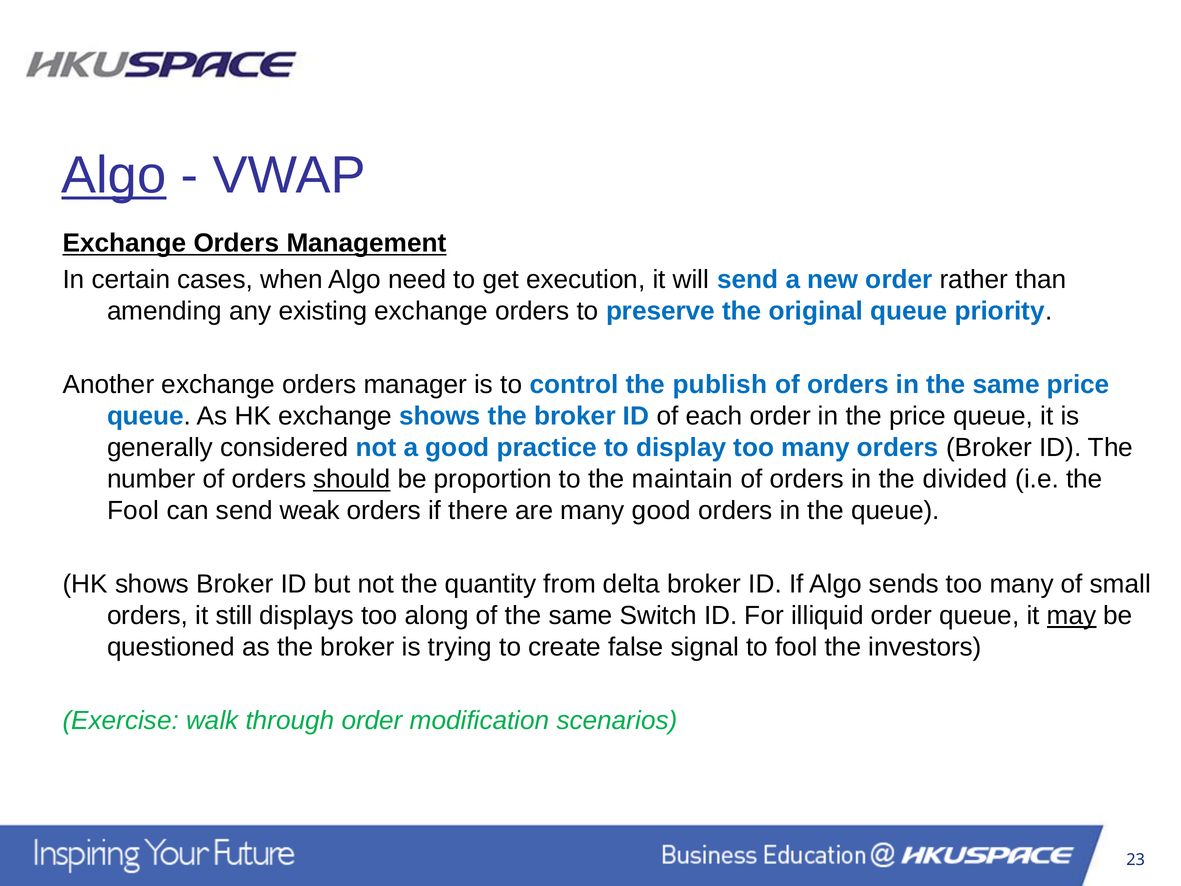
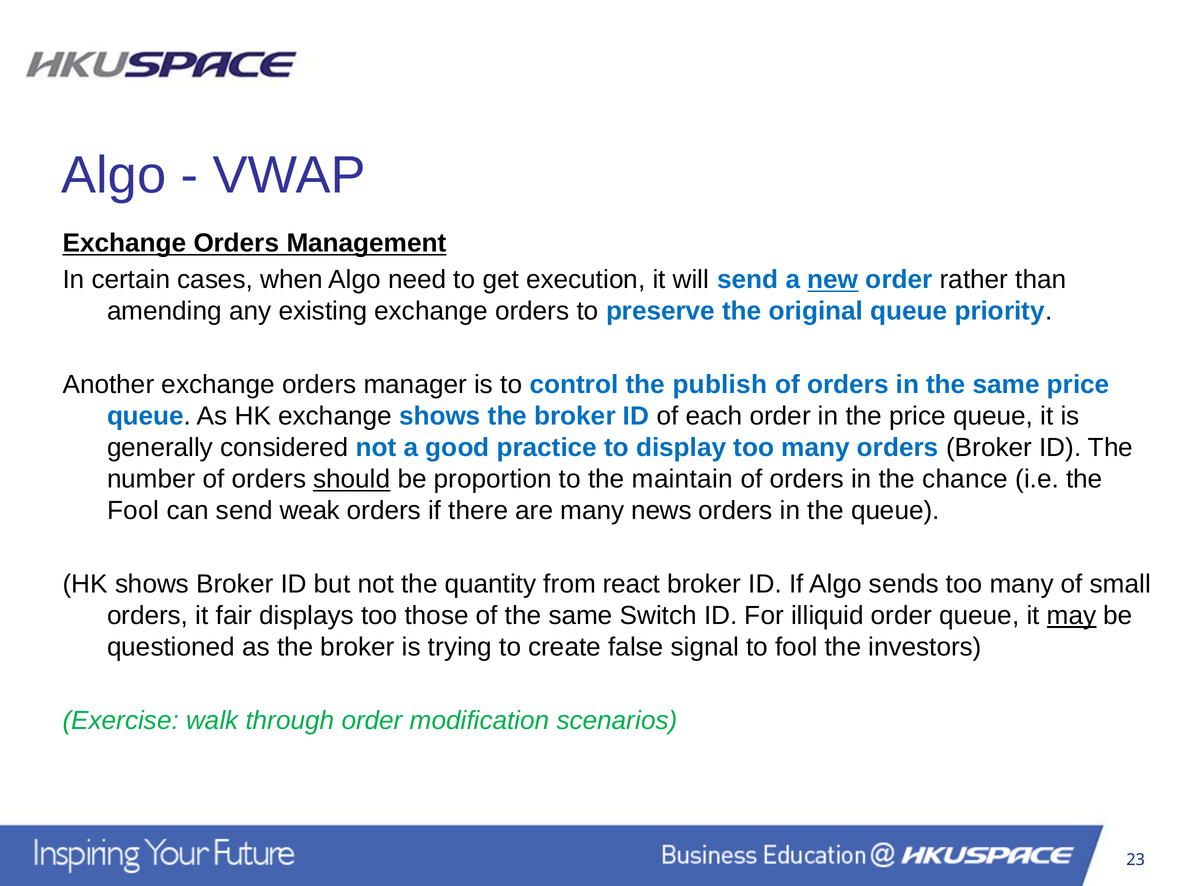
Algo underline: present -> none (114, 176)
new underline: none -> present (833, 280)
divided: divided -> chance (965, 479)
many good: good -> news (662, 511)
delta: delta -> react (632, 584)
still: still -> fair (234, 616)
along: along -> those (437, 616)
